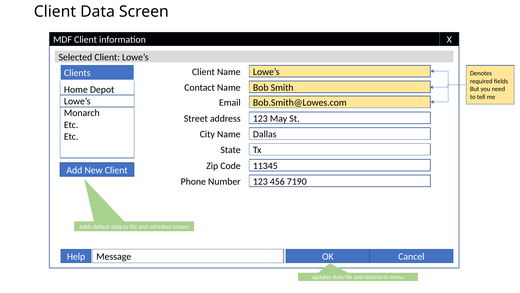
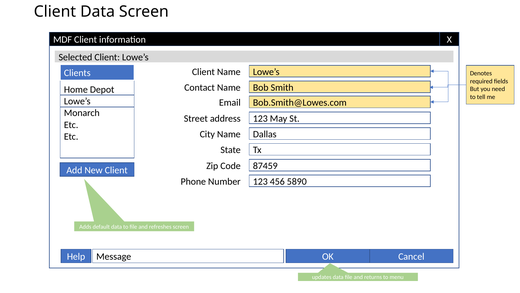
11345: 11345 -> 87459 (265, 166)
7190: 7190 -> 5890 (297, 181)
